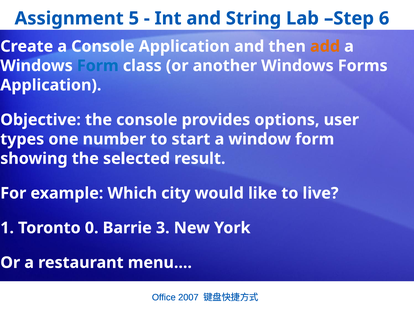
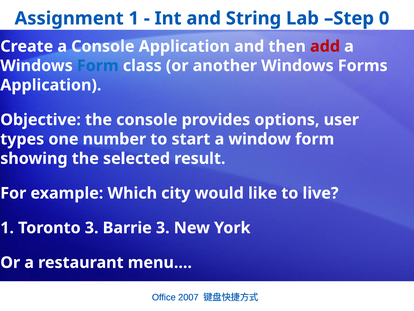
Assignment 5: 5 -> 1 (134, 18)
6: 6 -> 0 (384, 18)
add colour: orange -> red (325, 46)
Toronto 0: 0 -> 3 (92, 228)
